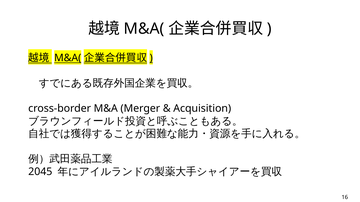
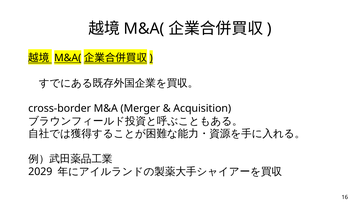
2045: 2045 -> 2029 (40, 172)
